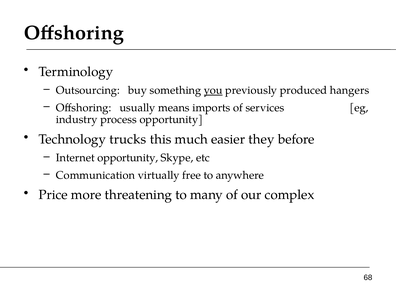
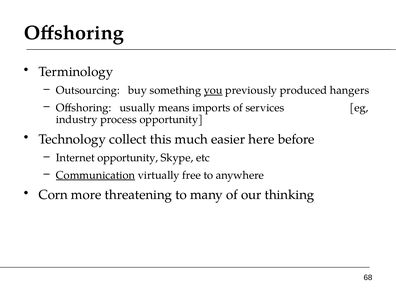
trucks: trucks -> collect (128, 139)
they: they -> here (261, 139)
Communication underline: none -> present (95, 175)
Price: Price -> Corn (53, 195)
complex: complex -> thinking (290, 195)
